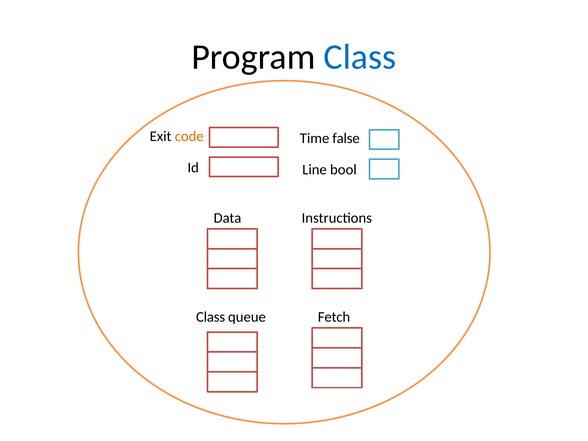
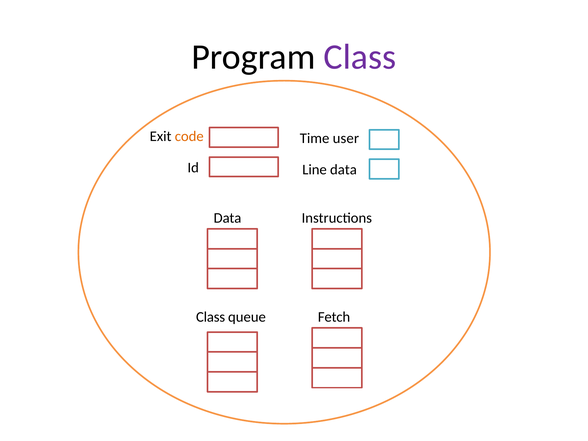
Class colour: blue -> purple (360, 57)
false: false -> user (346, 138)
Line bool: bool -> data (343, 170)
